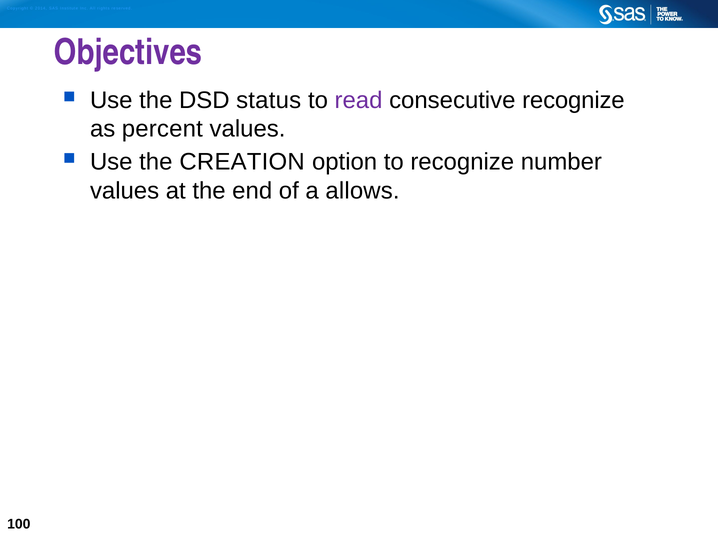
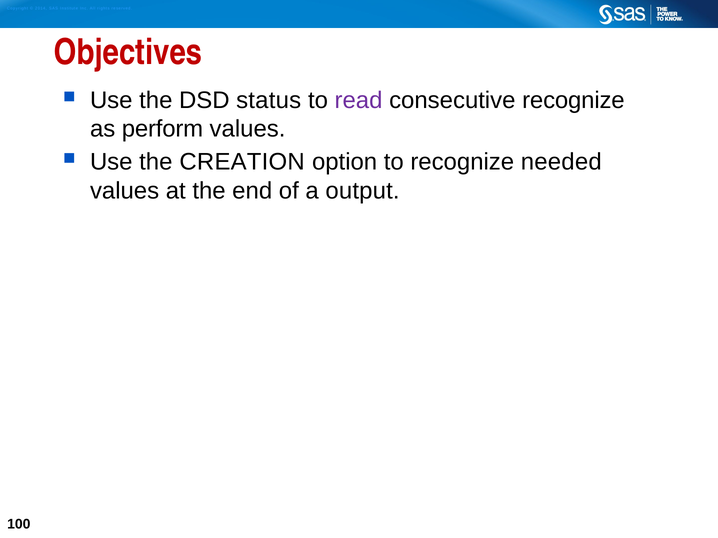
Objectives colour: purple -> red (128, 53)
percent: percent -> perform (163, 129)
number: number -> needed (561, 162)
allows: allows -> output (363, 191)
